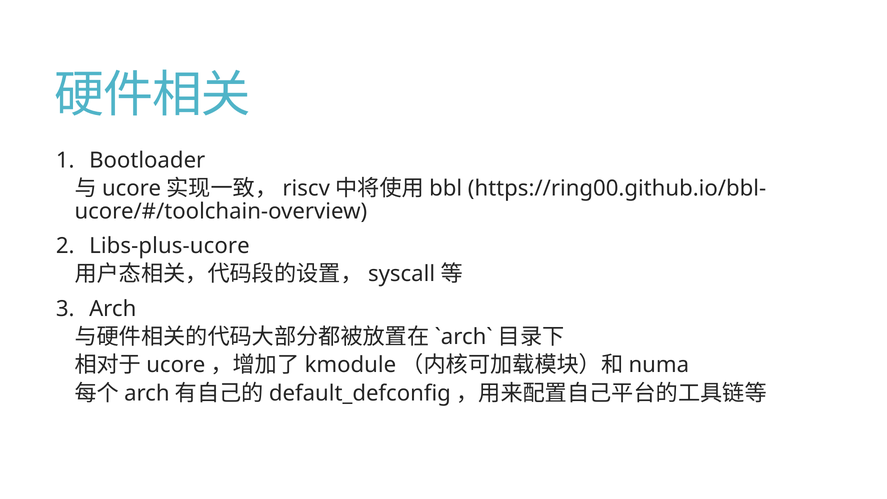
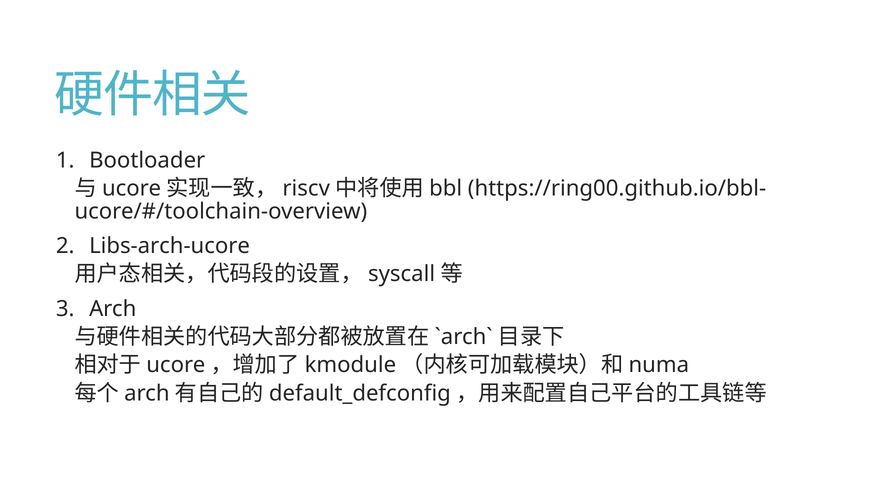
Libs-plus-ucore: Libs-plus-ucore -> Libs-arch-ucore (170, 246)
